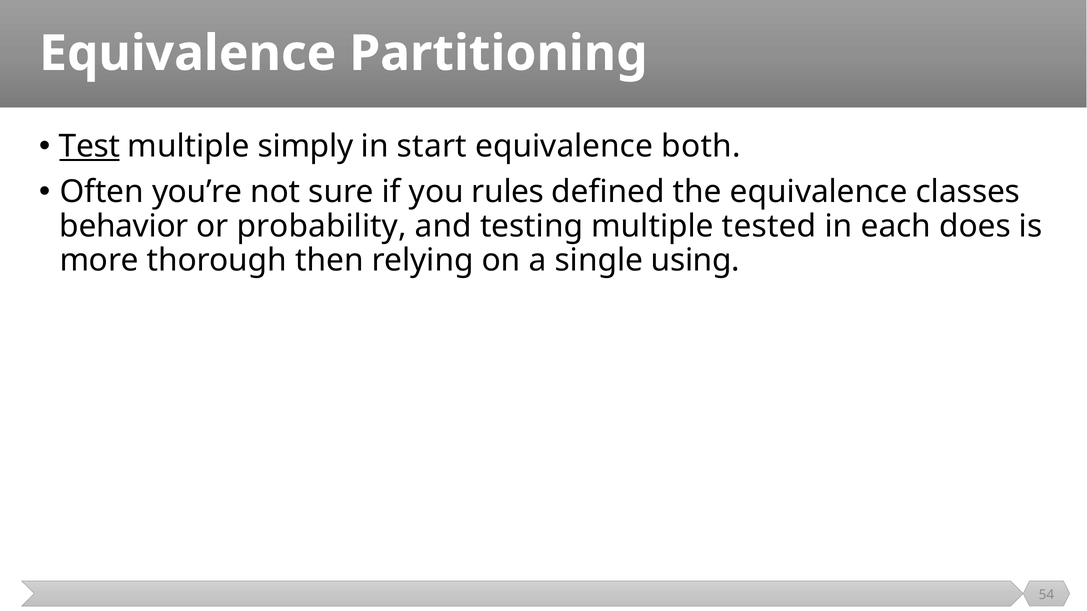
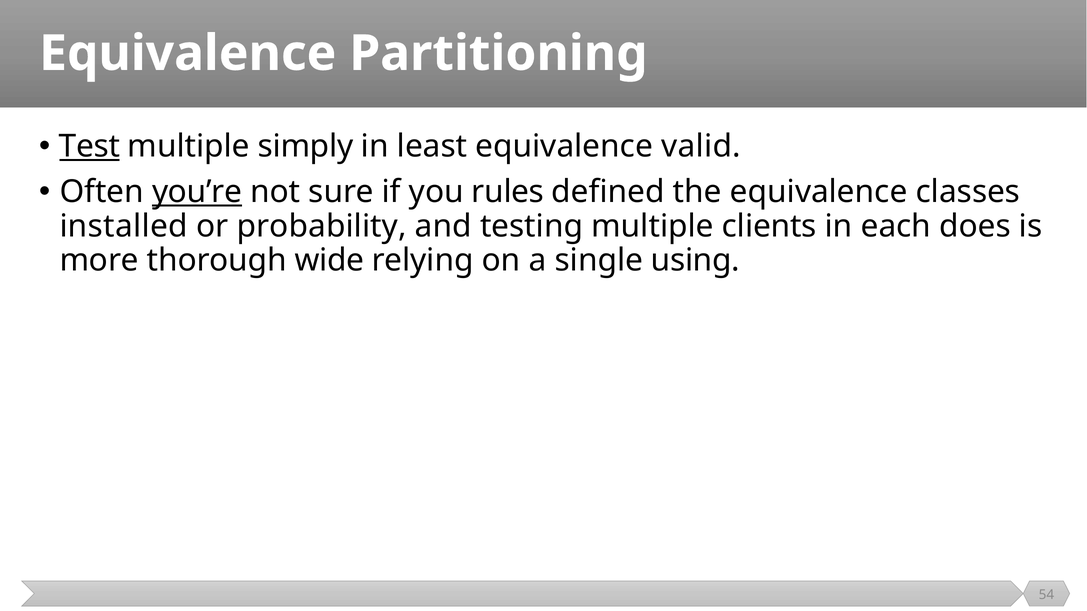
start: start -> least (432, 146)
both: both -> valid (701, 146)
you’re underline: none -> present (197, 192)
behavior: behavior -> installed (124, 226)
tested: tested -> clients (769, 226)
then: then -> wide (330, 261)
